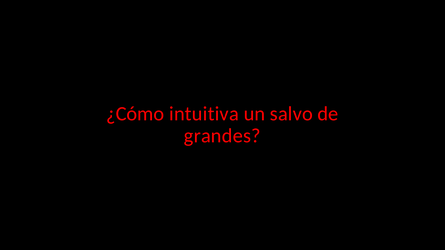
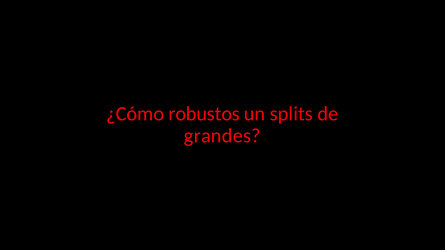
intuitiva: intuitiva -> robustos (204, 114)
salvo: salvo -> splits (291, 114)
